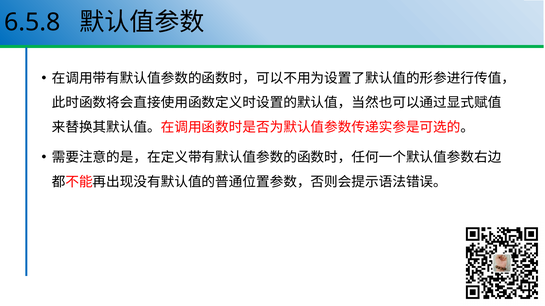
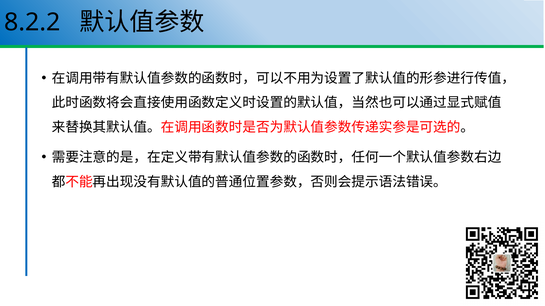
6.5.8: 6.5.8 -> 8.2.2 (32, 22)
